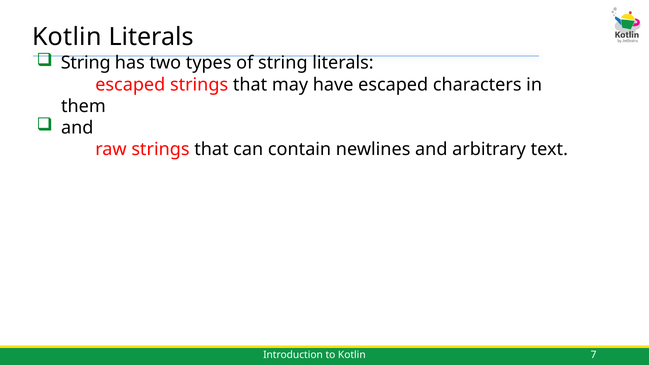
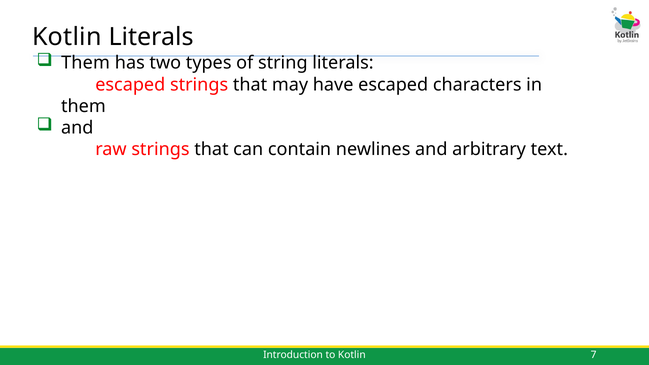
String: String -> Them (86, 63)
